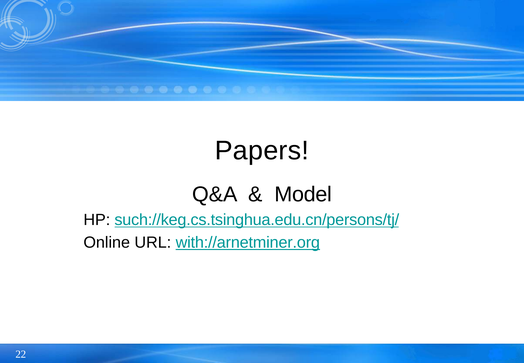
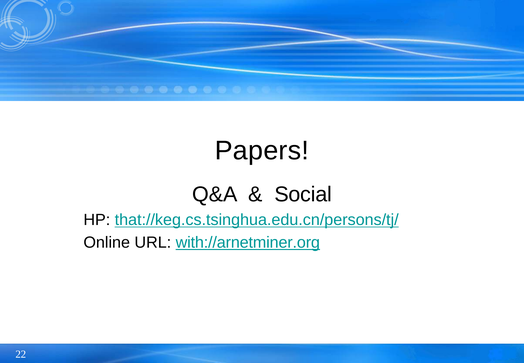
Model: Model -> Social (303, 194)
such://keg.cs.tsinghua.edu.cn/persons/tj/: such://keg.cs.tsinghua.edu.cn/persons/tj/ -> that://keg.cs.tsinghua.edu.cn/persons/tj/ (257, 220)
